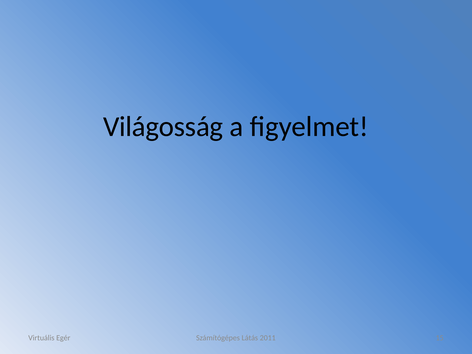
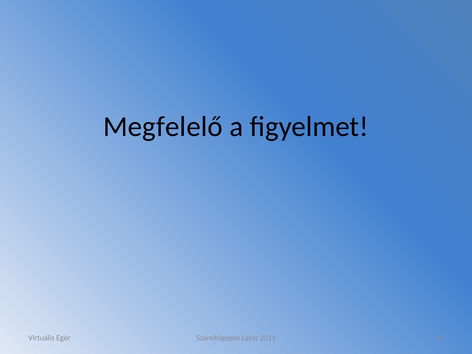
Világosság: Világosság -> Megfelelő (163, 127)
